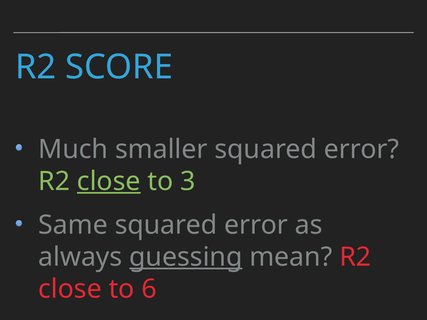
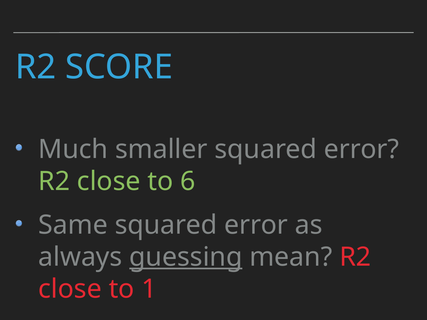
close underline: present -> none (109, 181)
3: 3 -> 6 (188, 181)
6: 6 -> 1 (149, 289)
